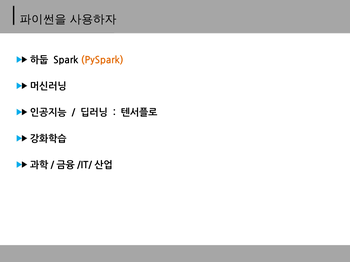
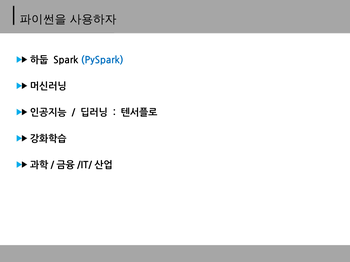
PySpark colour: orange -> blue (102, 60)
